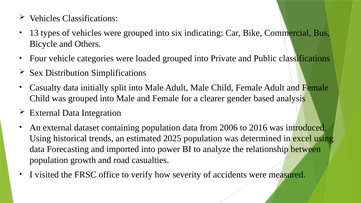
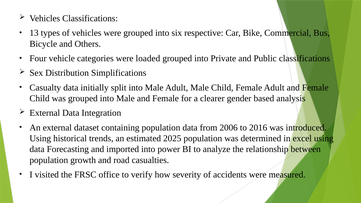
indicating: indicating -> respective (204, 33)
